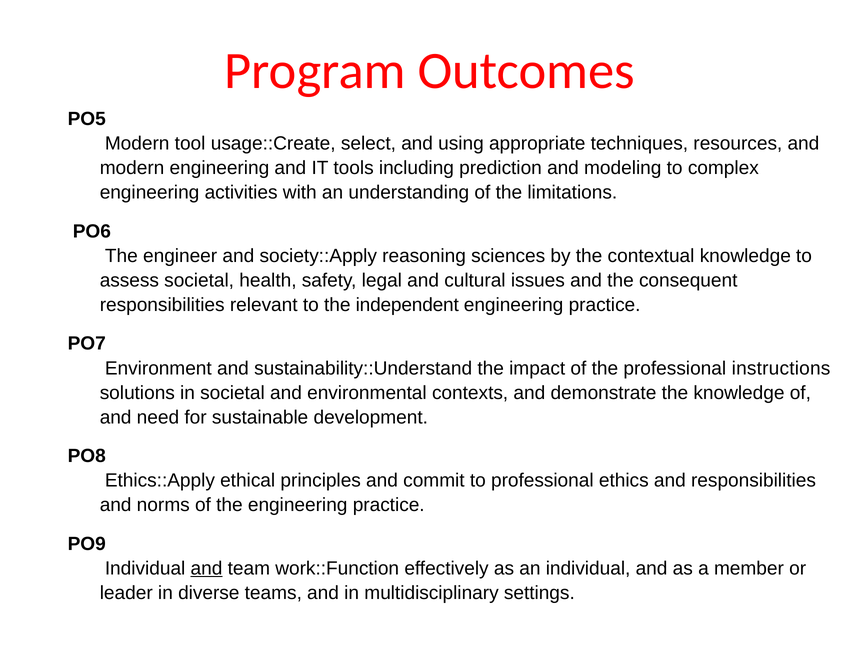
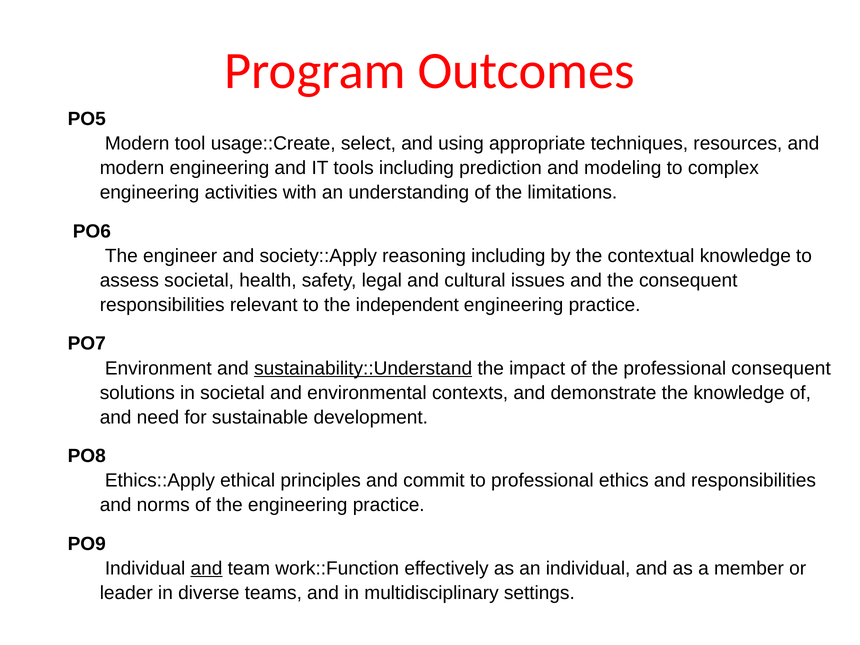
reasoning sciences: sciences -> including (508, 256)
sustainability::Understand underline: none -> present (363, 368)
professional instructions: instructions -> consequent (781, 368)
